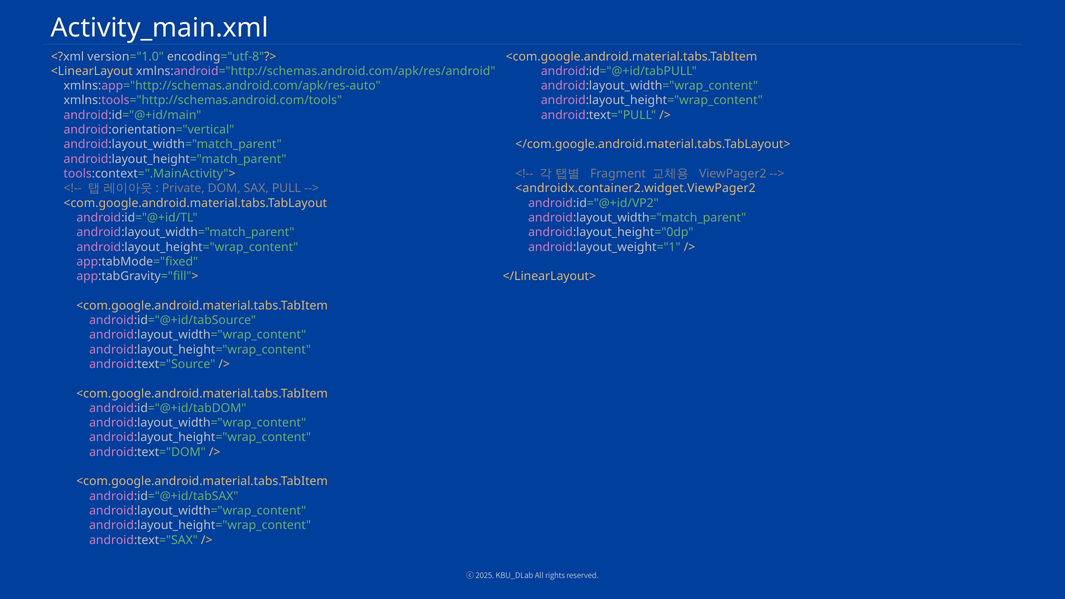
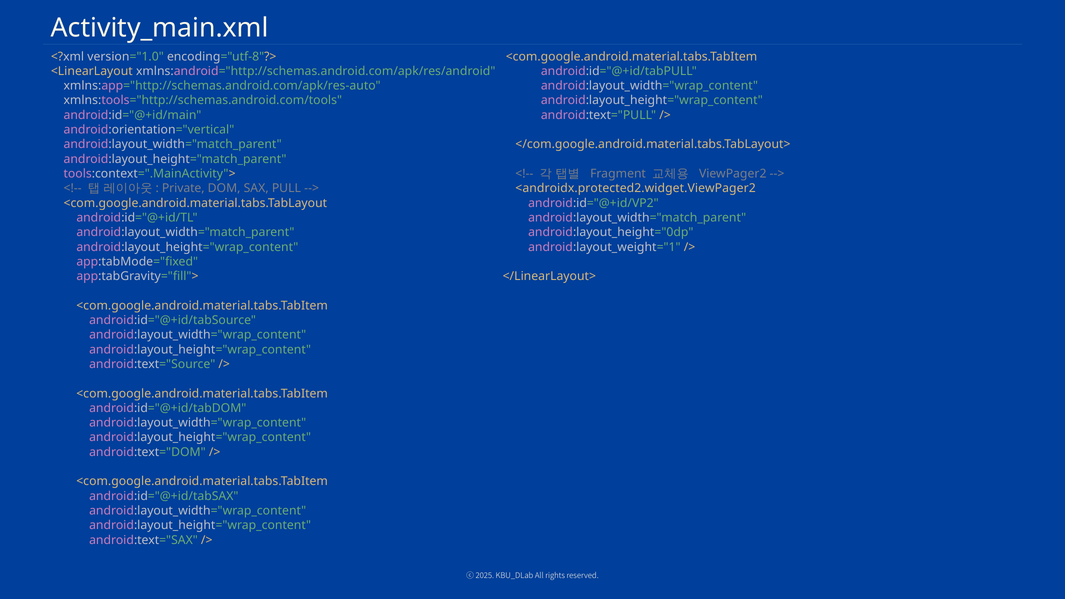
<androidx.container2.widget.ViewPager2: <androidx.container2.widget.ViewPager2 -> <androidx.protected2.widget.ViewPager2 (636, 188)
